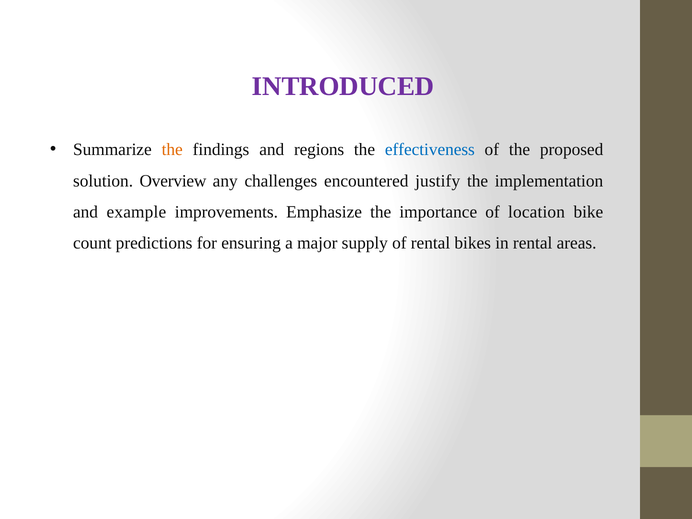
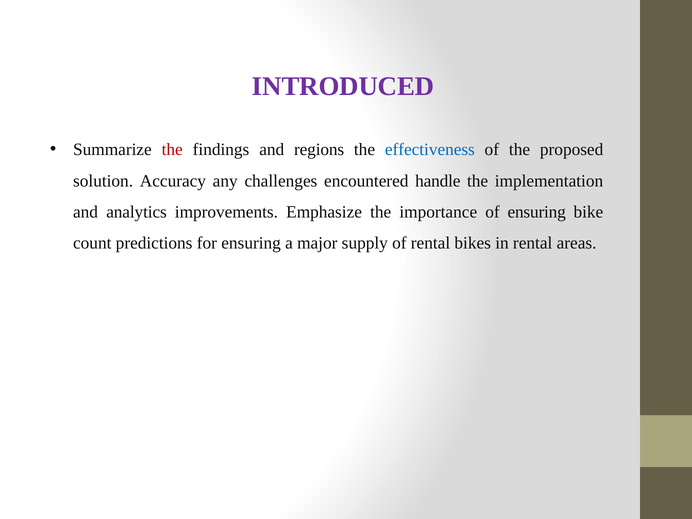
the colour: orange -> red (172, 150)
Overview: Overview -> Accuracy (173, 181)
justify: justify -> handle (438, 181)
example: example -> analytics (137, 212)
of location: location -> ensuring (537, 212)
